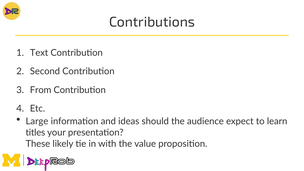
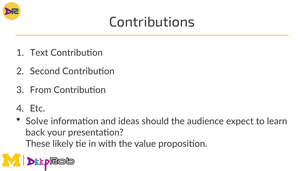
Large: Large -> Solve (37, 121)
titles: titles -> back (35, 133)
